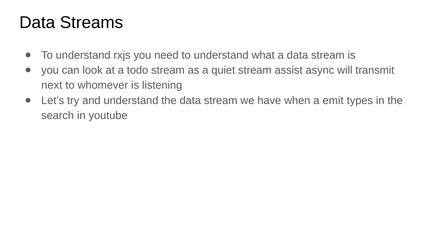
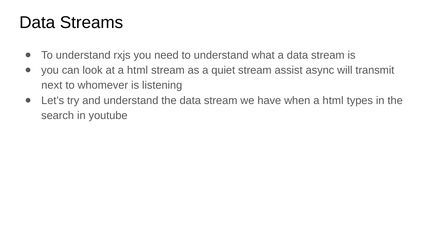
at a todo: todo -> html (138, 70)
when a emit: emit -> html (333, 101)
